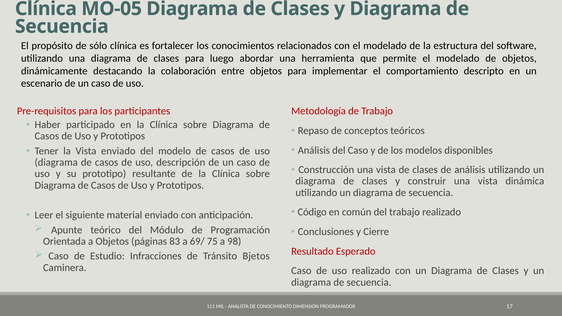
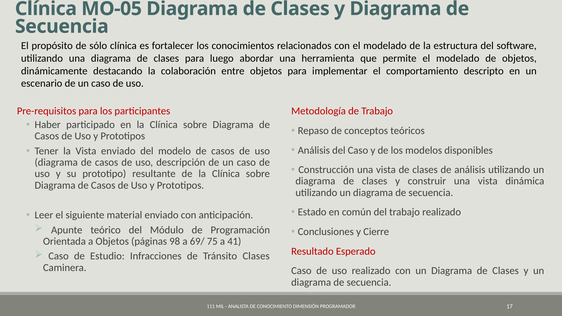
Código: Código -> Estado (312, 212)
83: 83 -> 98 (175, 241)
98: 98 -> 41 (234, 241)
Tránsito Bjetos: Bjetos -> Clases (256, 256)
